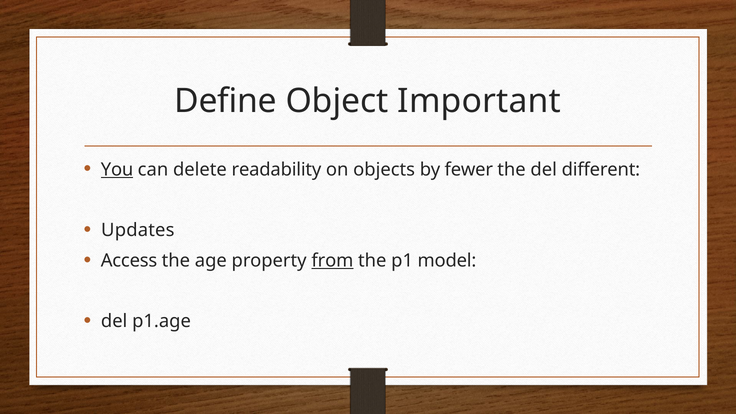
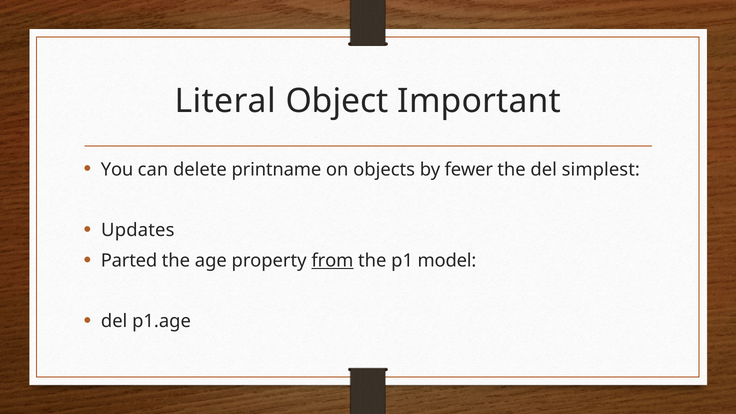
Define: Define -> Literal (225, 101)
You underline: present -> none (117, 169)
readability: readability -> printname (276, 169)
different: different -> simplest (601, 169)
Access: Access -> Parted (129, 261)
